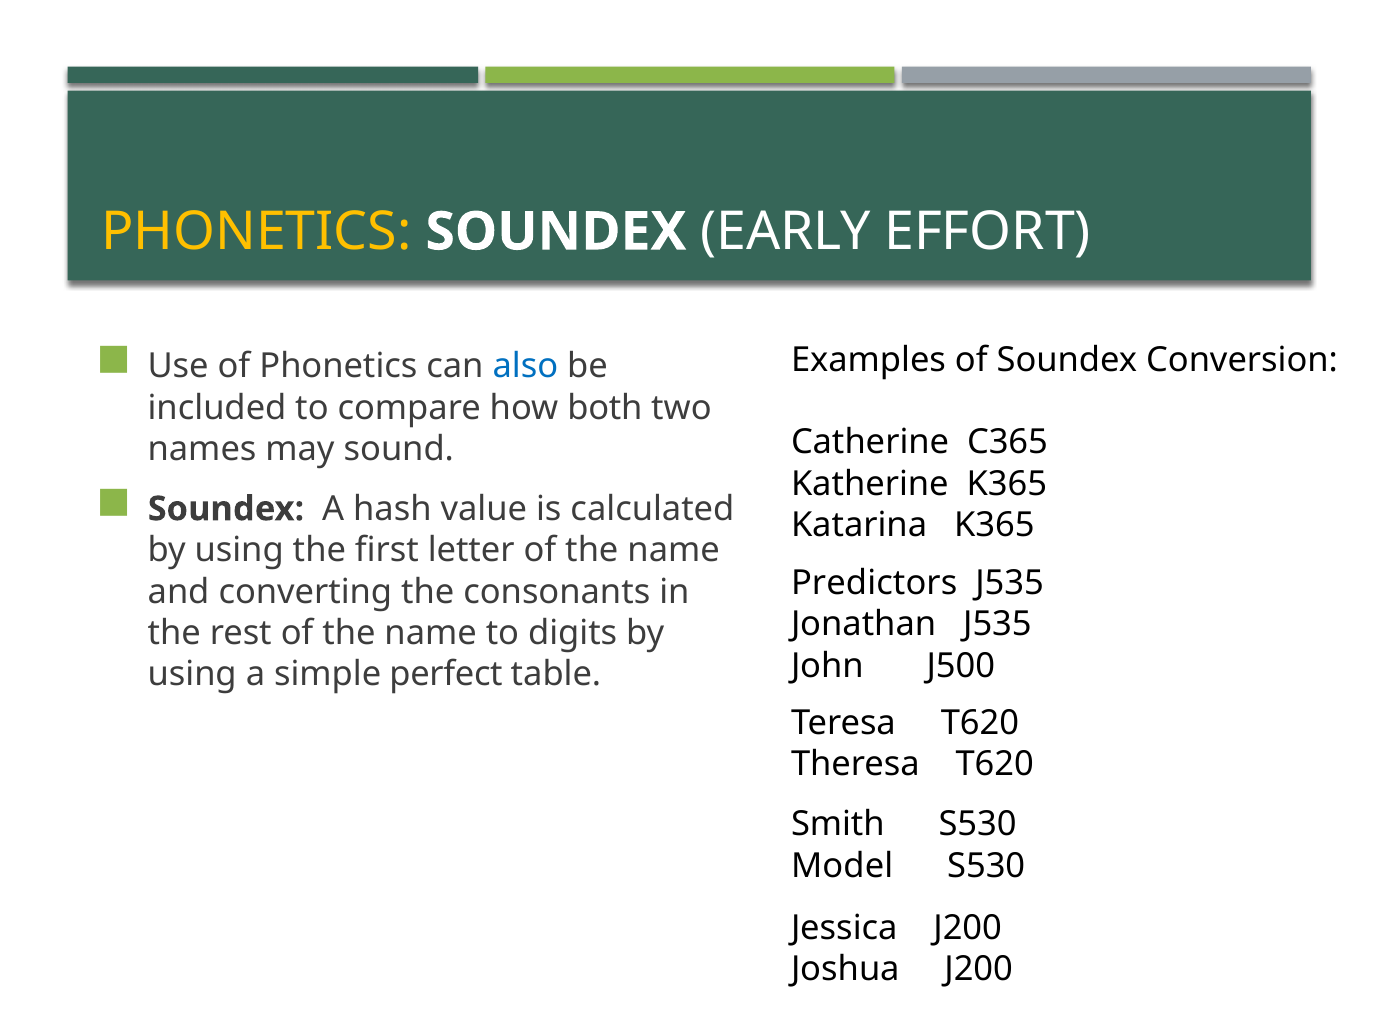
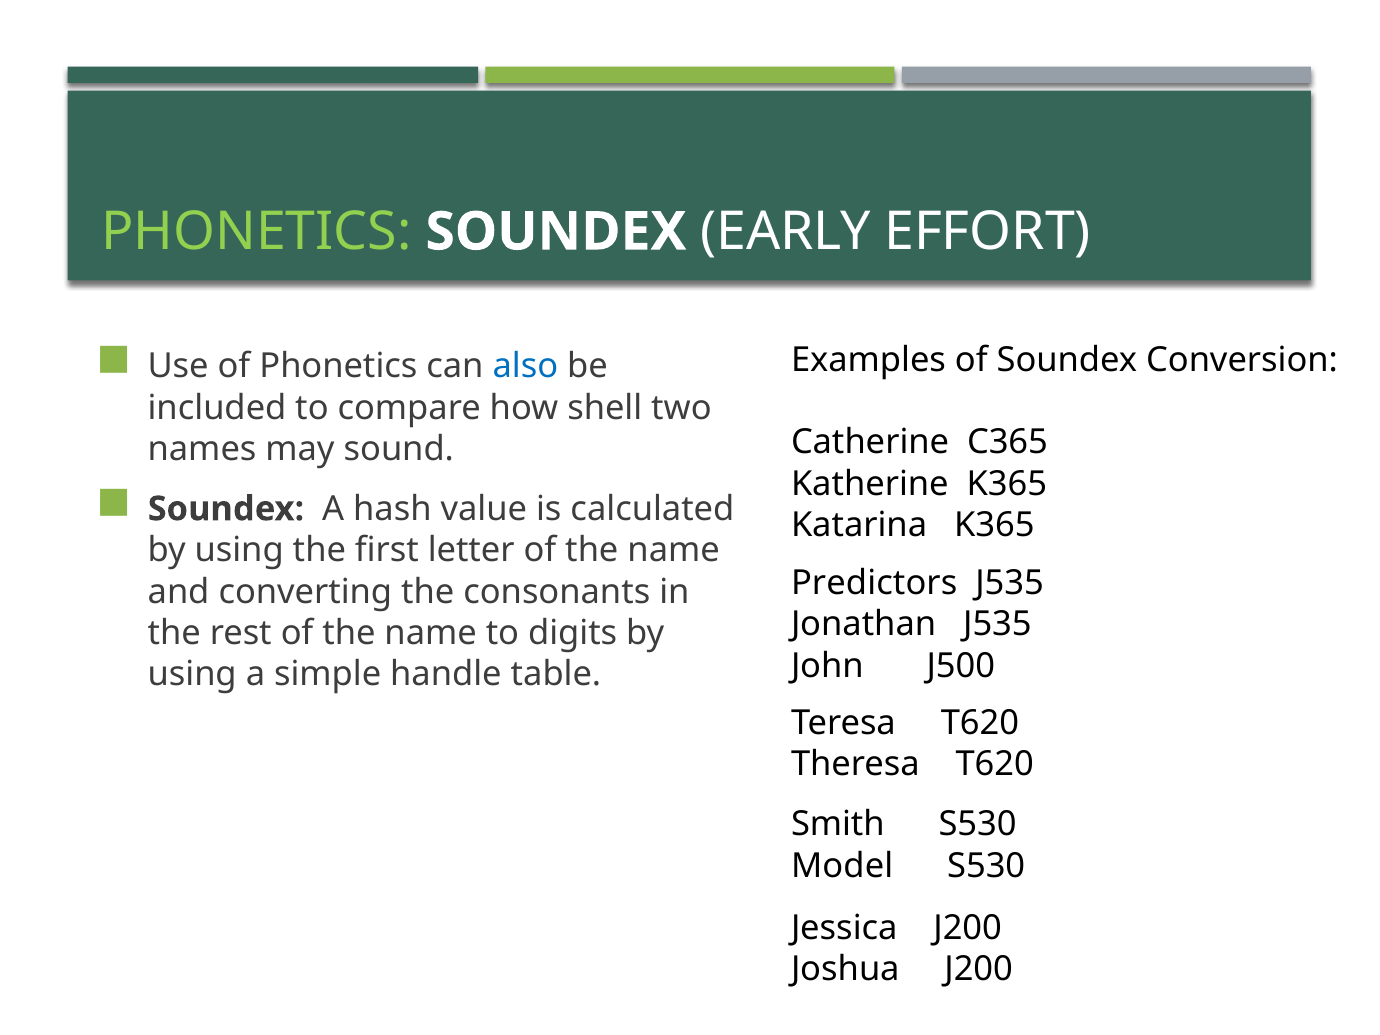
PHONETICS colour: yellow -> light green (256, 232)
both: both -> shell (605, 408)
perfect: perfect -> handle (446, 674)
